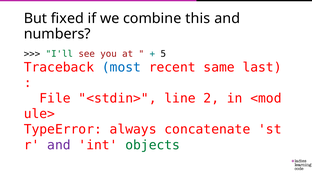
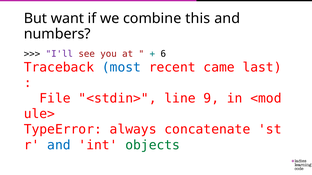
fixed: fixed -> want (67, 18)
I'll colour: green -> purple (59, 54)
5: 5 -> 6 (163, 54)
same: same -> came (219, 67)
2: 2 -> 9 (211, 99)
and colour: purple -> blue (59, 145)
